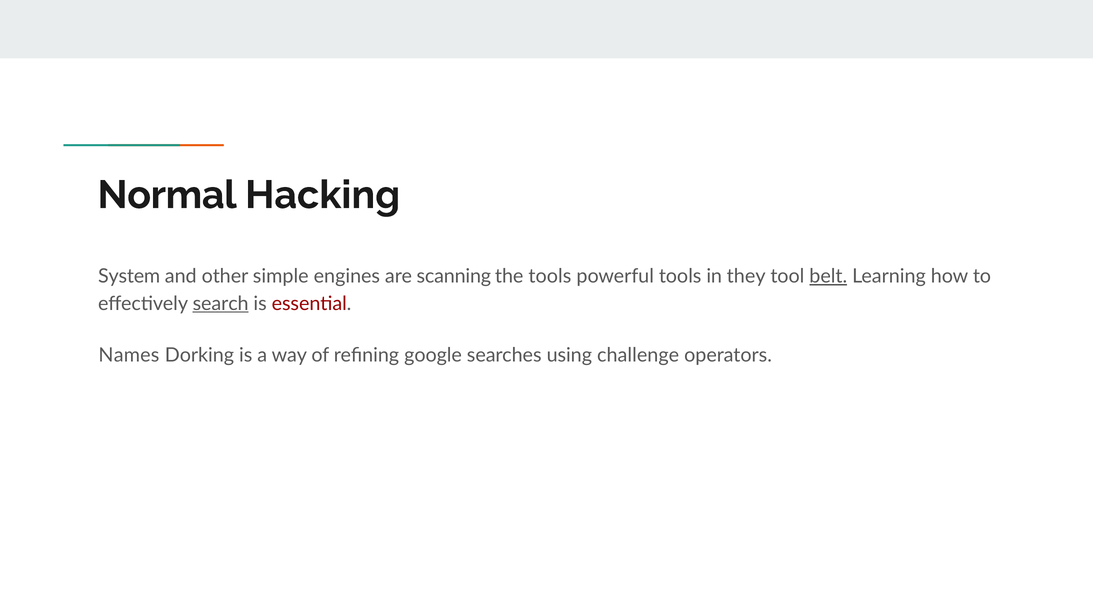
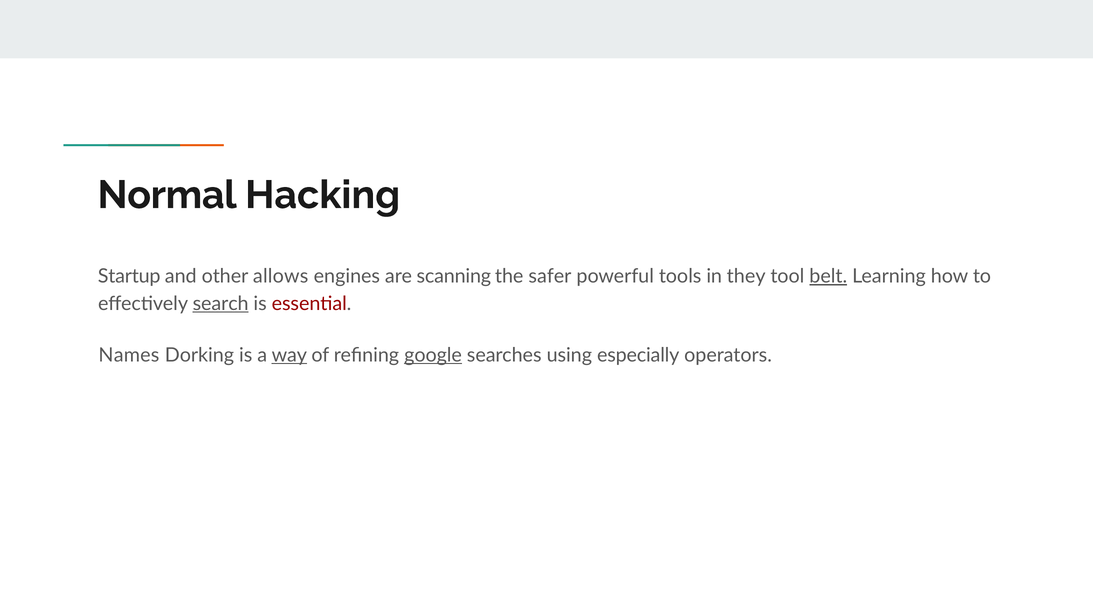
System: System -> Startup (129, 276)
simple: simple -> allows (281, 276)
the tools: tools -> safer (550, 276)
way underline: none -> present (289, 355)
google underline: none -> present (433, 355)
challenge: challenge -> especially (638, 355)
